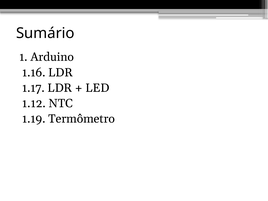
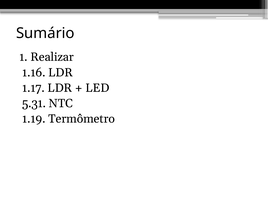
Arduino: Arduino -> Realizar (52, 57)
1.12: 1.12 -> 5.31 (34, 103)
